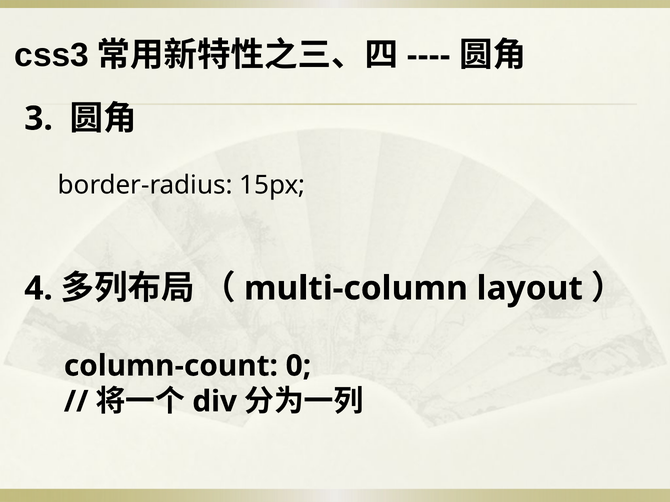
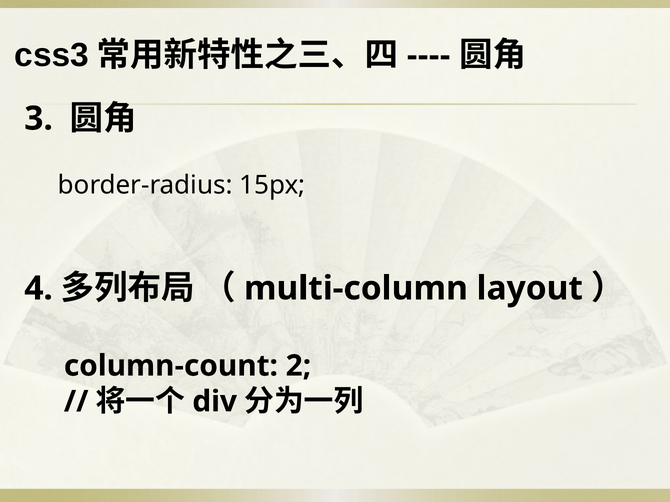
0: 0 -> 2 (298, 366)
